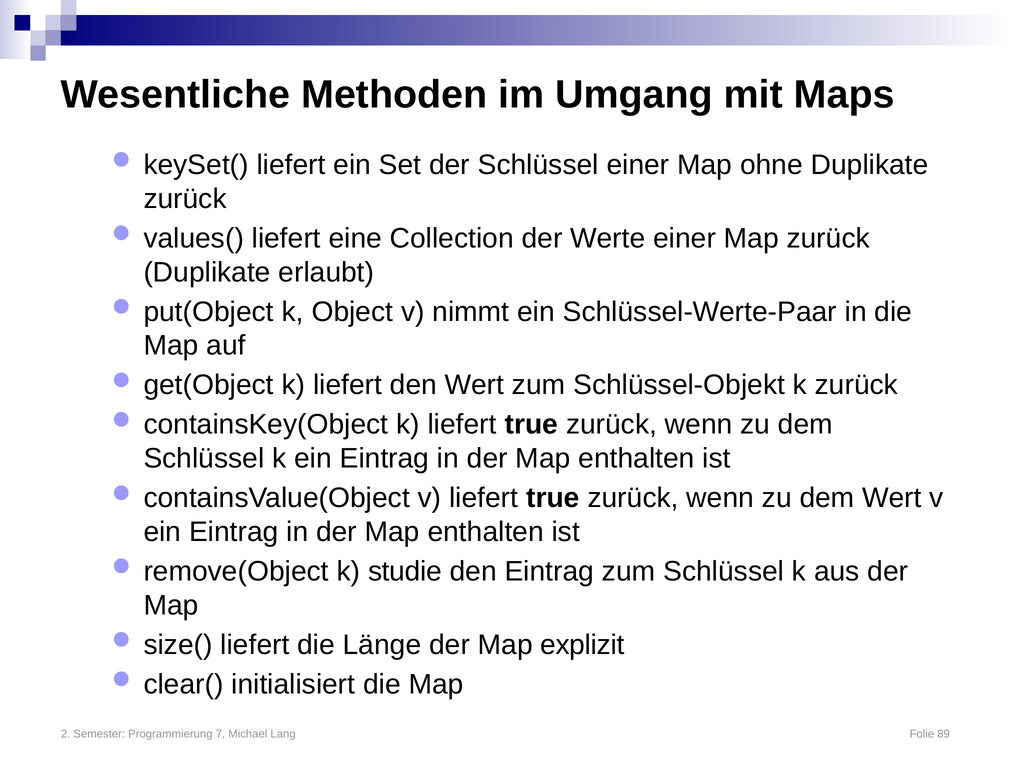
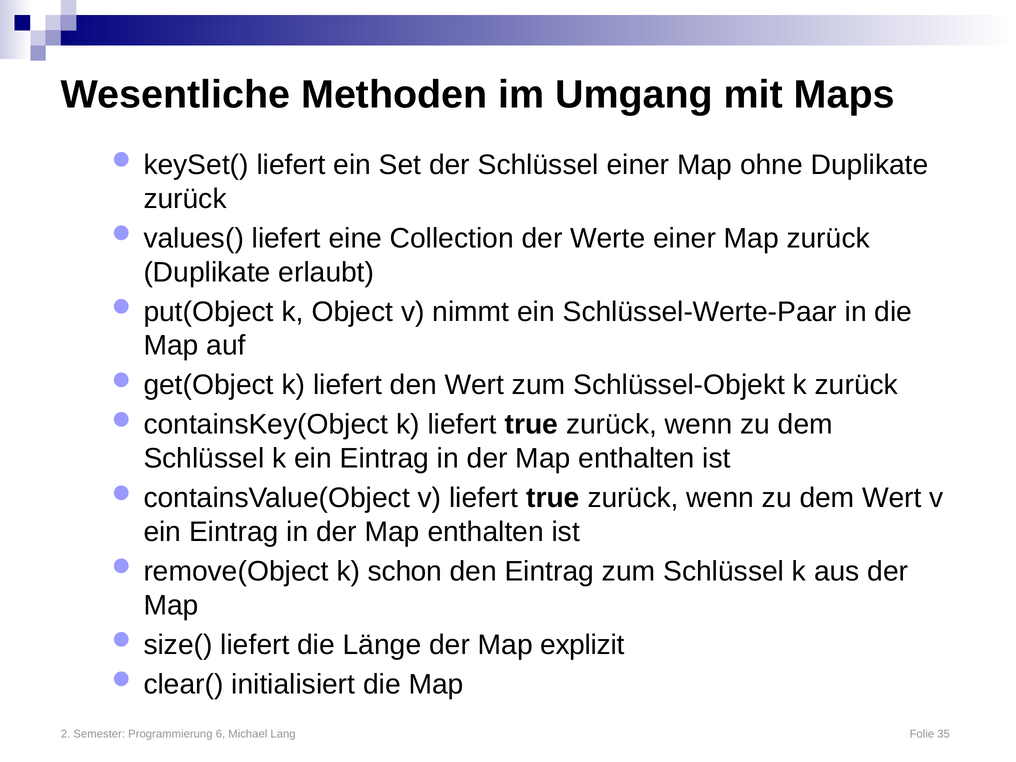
studie: studie -> schon (405, 571)
7: 7 -> 6 (220, 734)
89: 89 -> 35 (944, 734)
